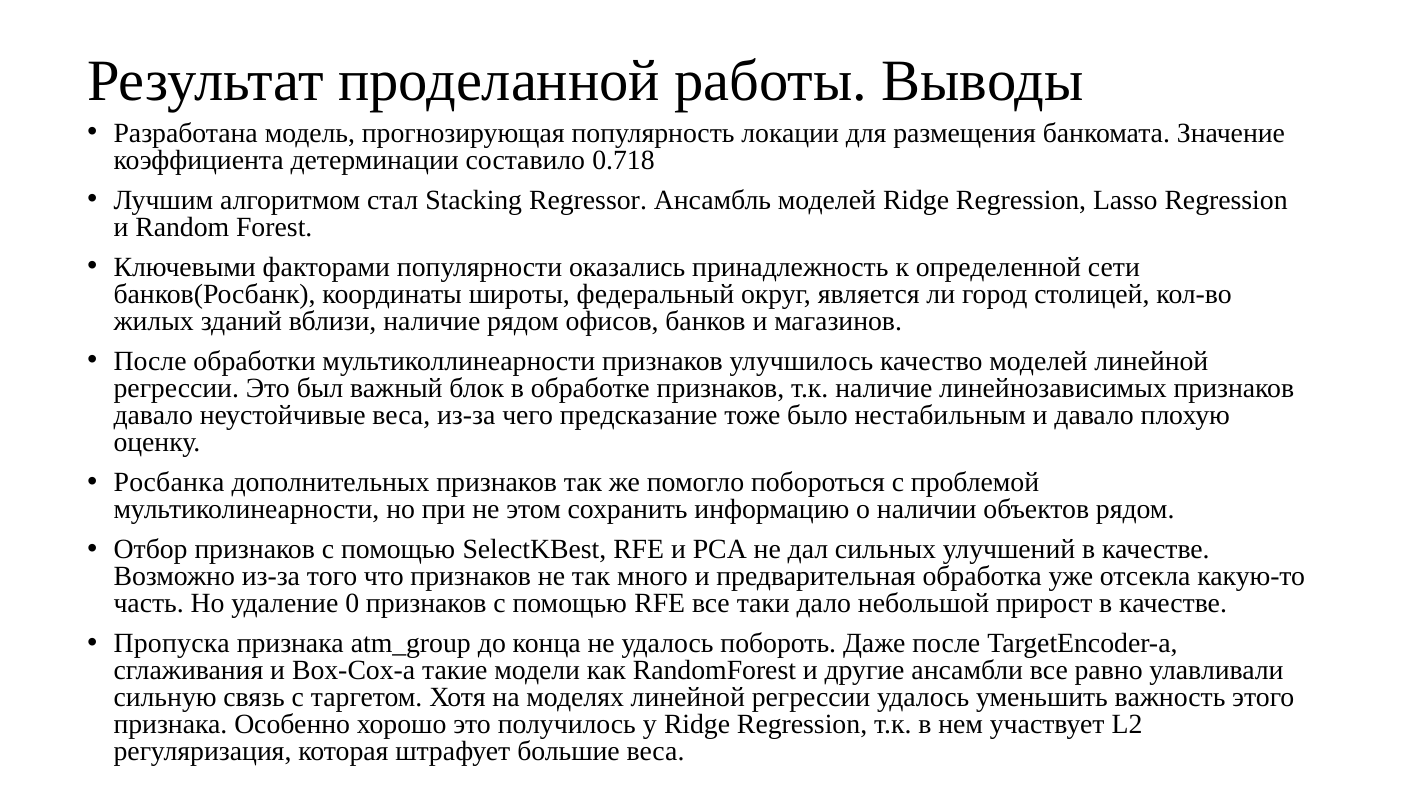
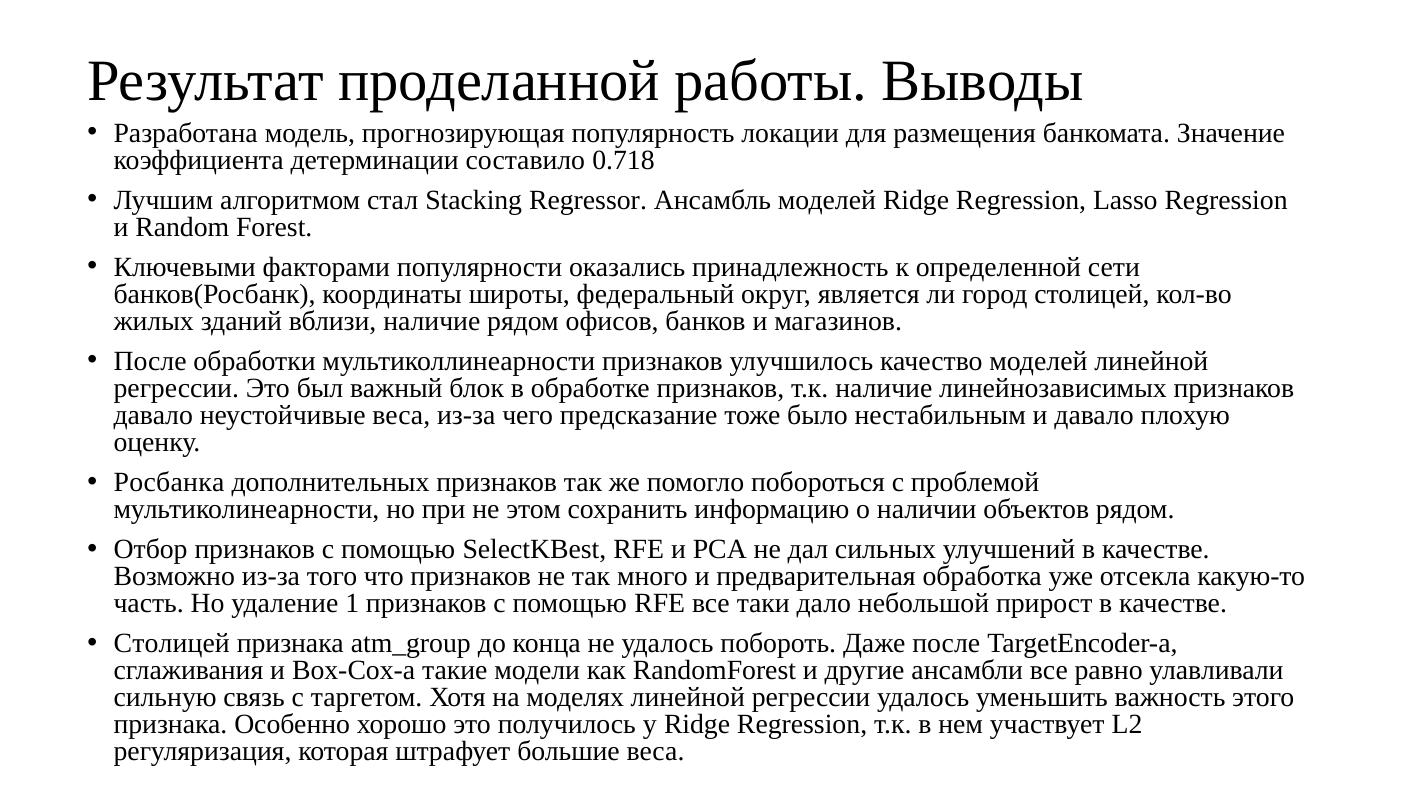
0: 0 -> 1 (352, 603)
Пропуска: Пропуска -> Столицей (172, 644)
